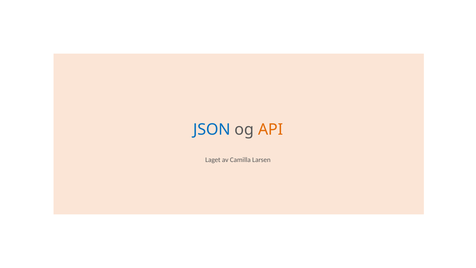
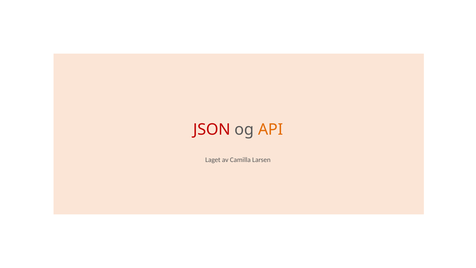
JSON colour: blue -> red (212, 129)
